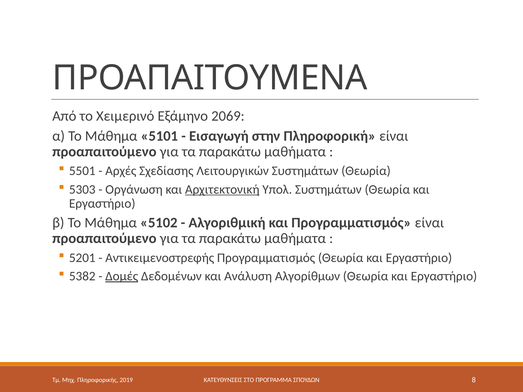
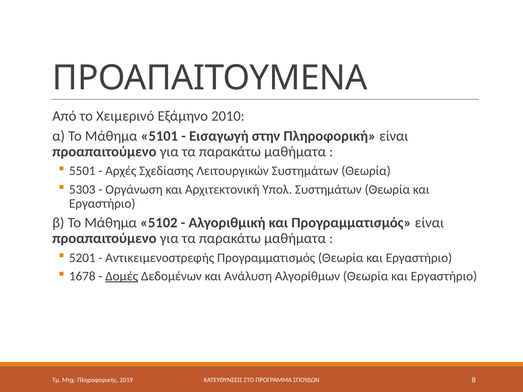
2069: 2069 -> 2010 (228, 116)
Αρχιτεκτονική underline: present -> none (222, 190)
5382: 5382 -> 1678 (82, 276)
